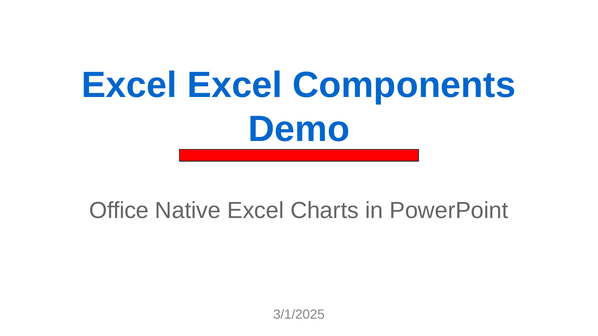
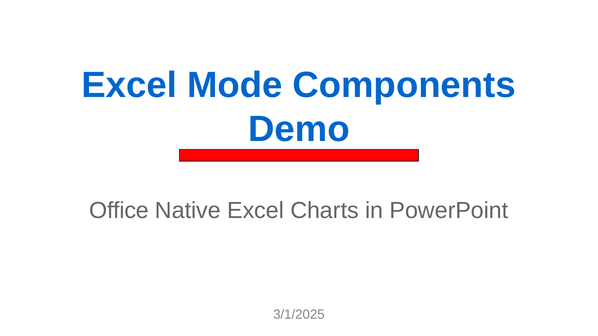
Excel Excel: Excel -> Mode (235, 85)
